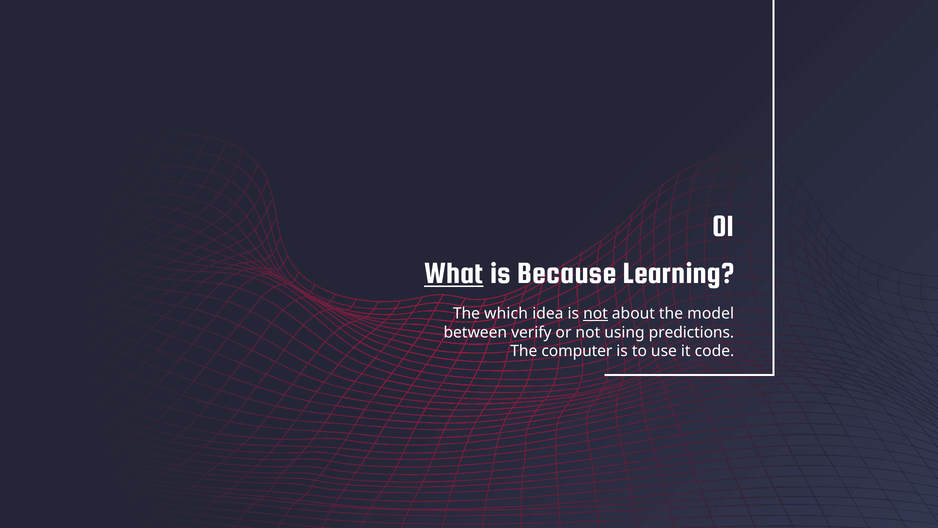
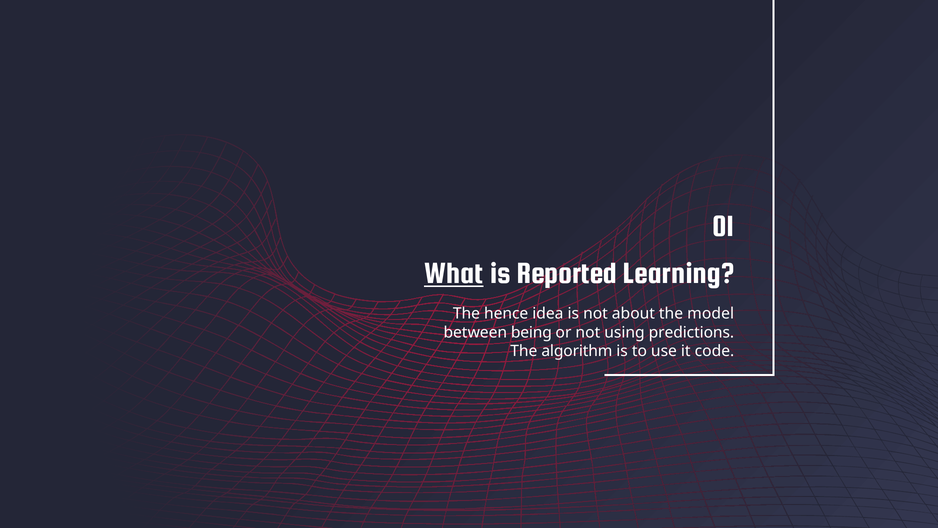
Because: Because -> Reported (567, 273)
which: which -> hence (506, 314)
not underline: present -> none (595, 314)
verify: verify -> being (531, 332)
computer: computer -> algorithm (577, 351)
